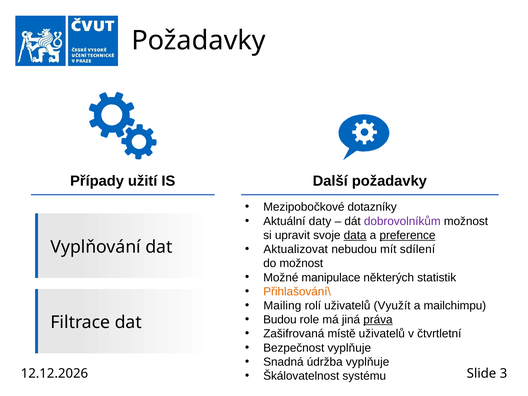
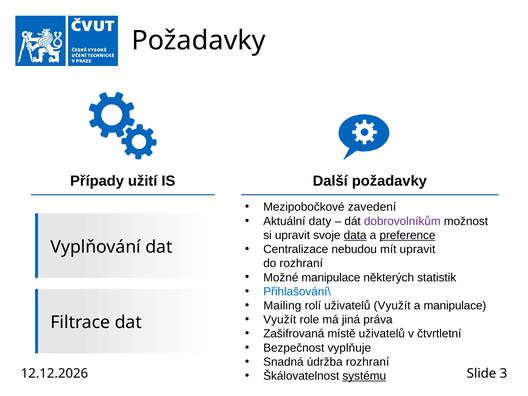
dotazníky: dotazníky -> zavedení (372, 207)
Aktualizovat: Aktualizovat -> Centralizace (296, 249)
mít sdílení: sdílení -> upravit (418, 249)
do možnost: možnost -> rozhraní (301, 263)
Přihlašování\ colour: orange -> blue (297, 292)
a mailchimpu: mailchimpu -> manipulace (455, 306)
Budou: Budou -> Využít (280, 320)
práva underline: present -> none (378, 320)
údržba vyplňuje: vyplňuje -> rozhraní (368, 362)
systému underline: none -> present (364, 376)
